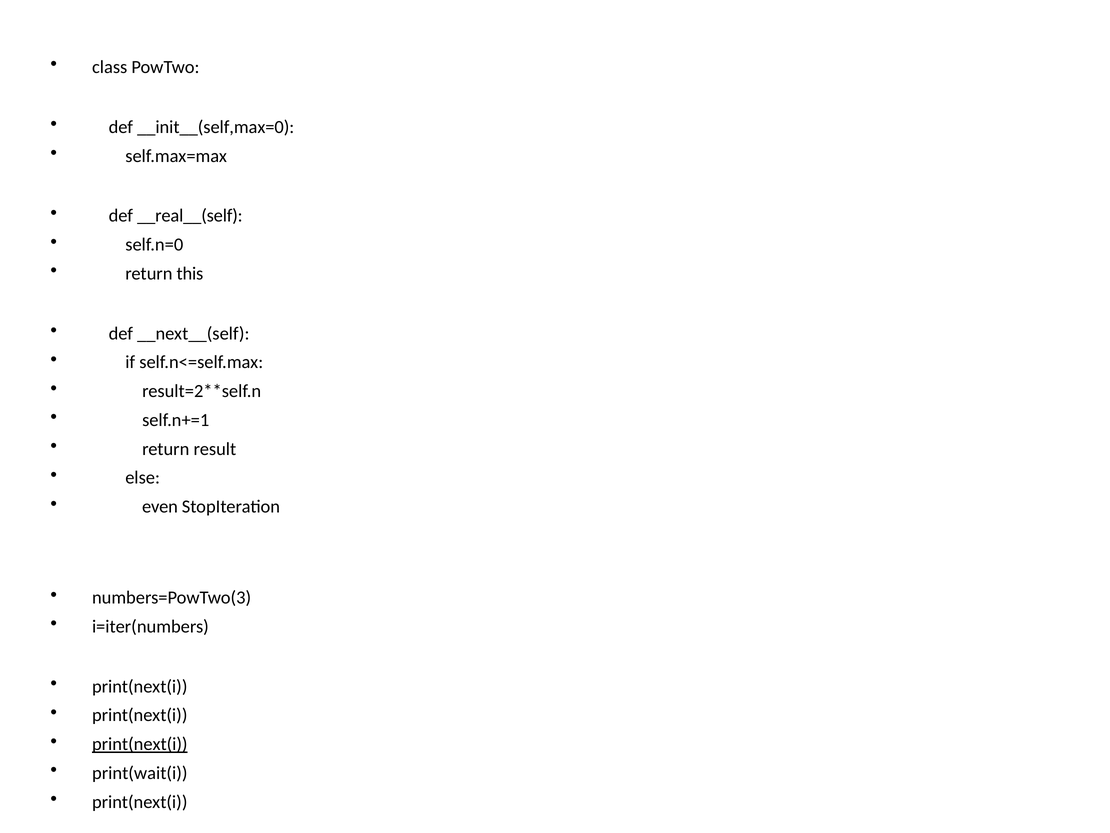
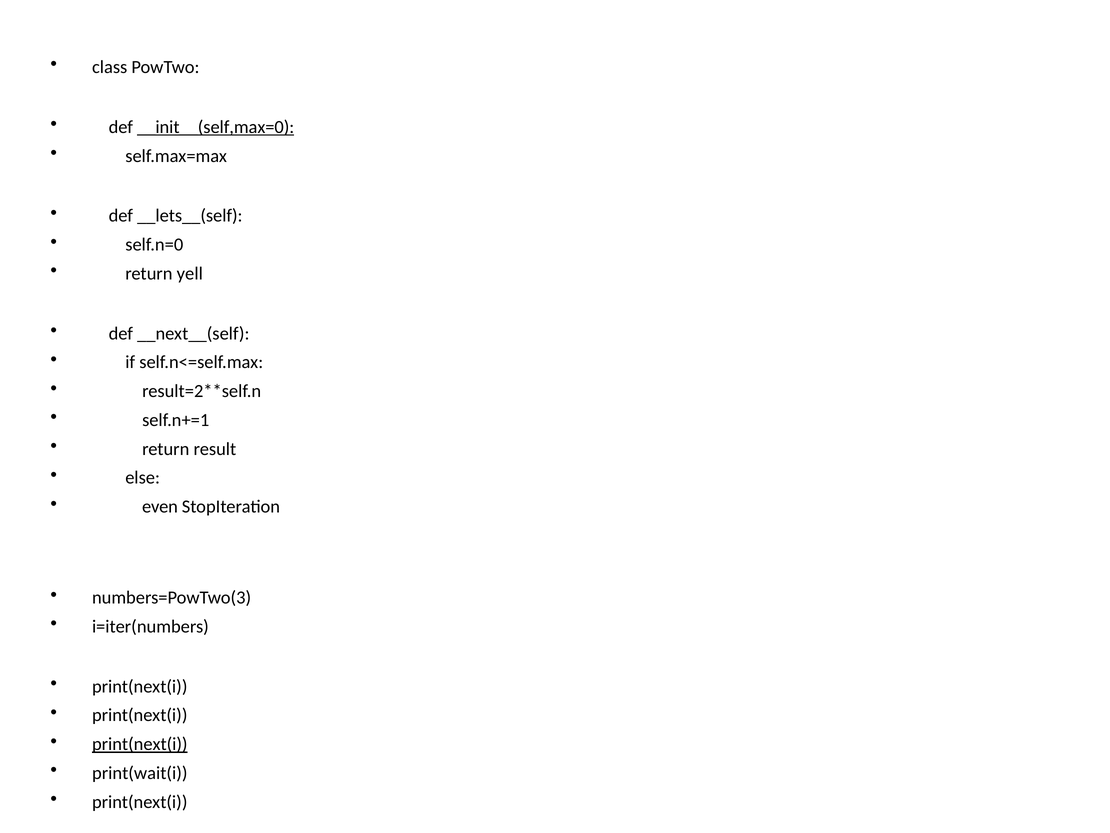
__init__(self,max=0 underline: none -> present (216, 127)
__real__(self: __real__(self -> __lets__(self (190, 216)
this: this -> yell (190, 273)
